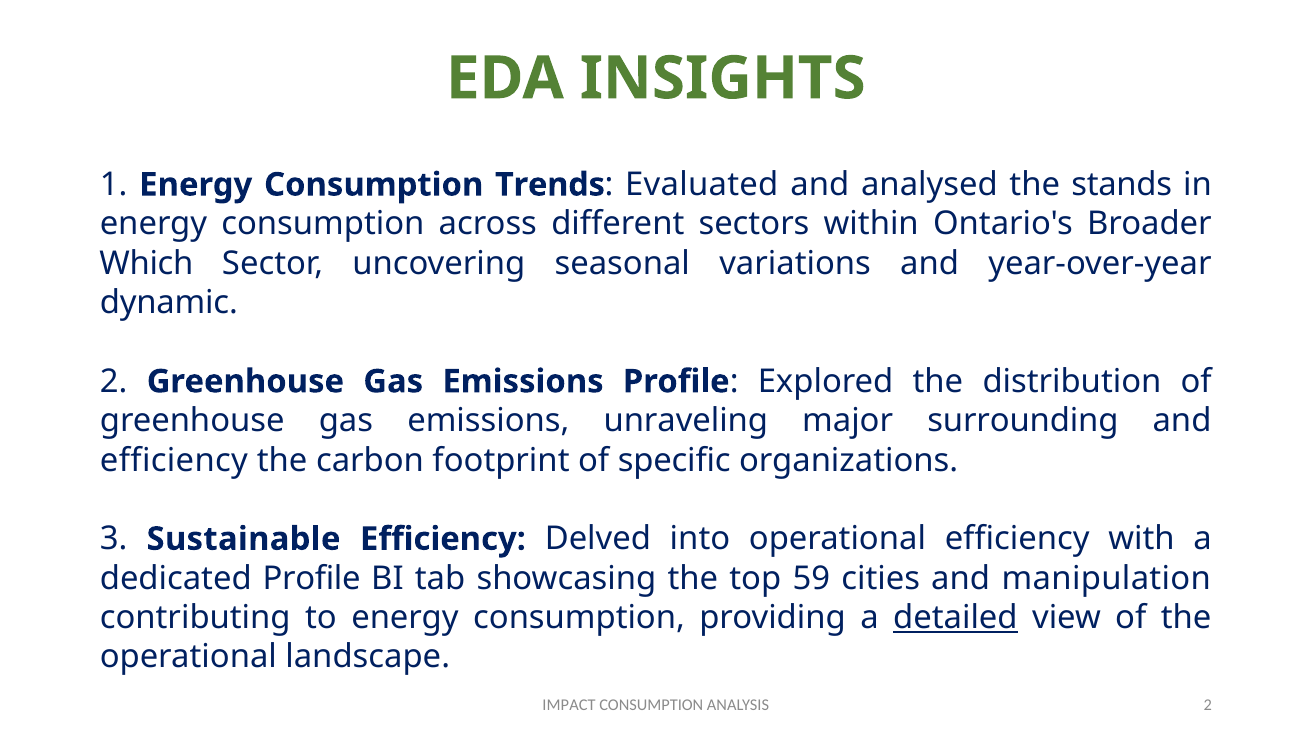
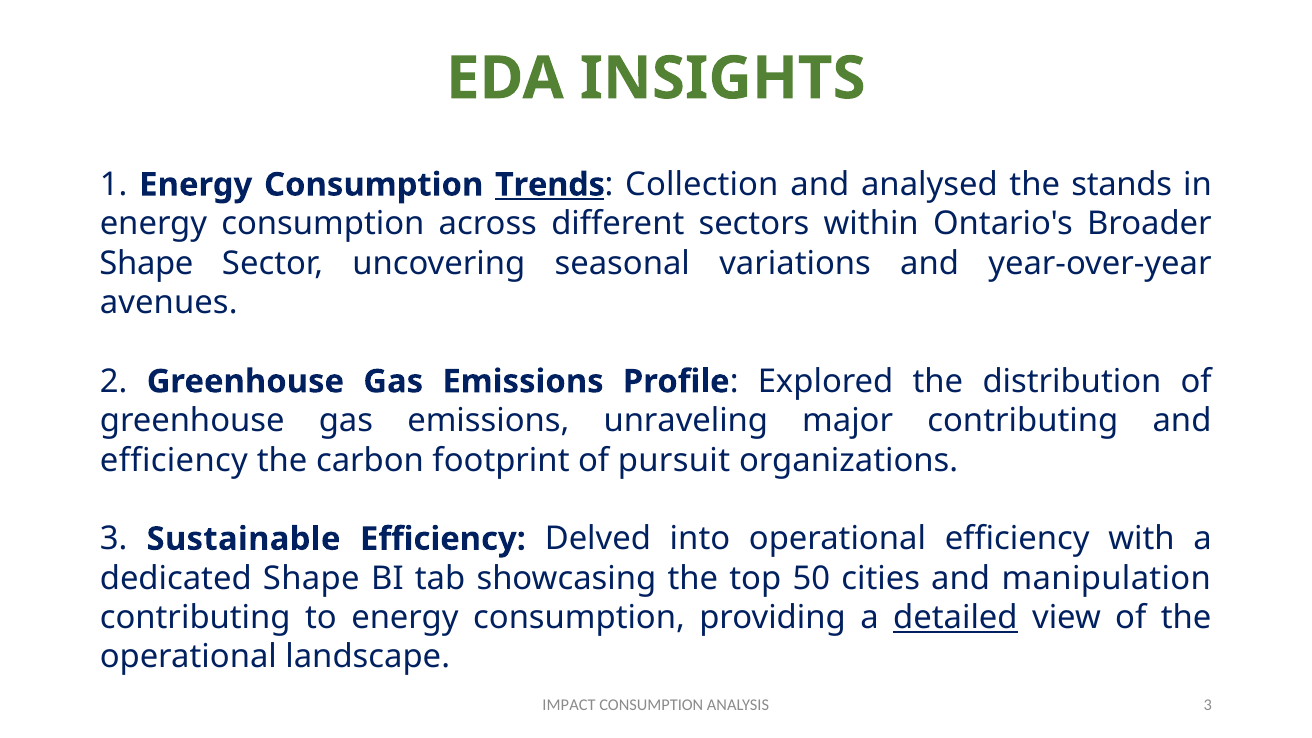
Trends underline: none -> present (550, 185)
Evaluated: Evaluated -> Collection (702, 185)
Which: Which -> Shape (146, 263)
dynamic: dynamic -> avenues (169, 303)
major surrounding: surrounding -> contributing (1023, 421)
specific: specific -> pursuit (674, 460)
dedicated Profile: Profile -> Shape (311, 578)
59: 59 -> 50 (811, 578)
ANALYSIS 2: 2 -> 3 (1208, 705)
